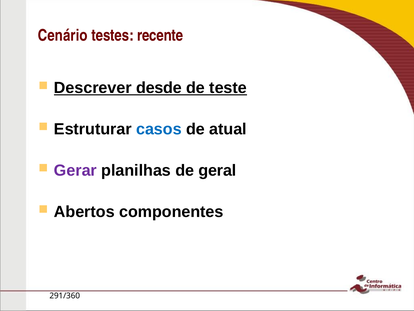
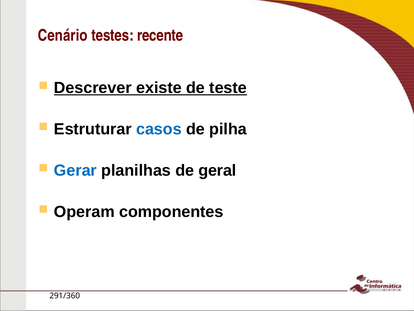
desde: desde -> existe (159, 88)
atual: atual -> pilha (228, 129)
Gerar colour: purple -> blue (75, 170)
Abertos: Abertos -> Operam (84, 211)
